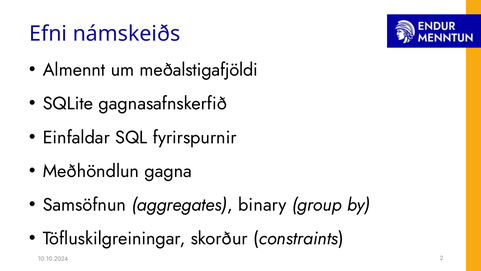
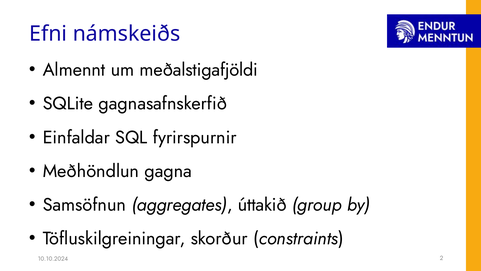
binary: binary -> úttakið (262, 205)
